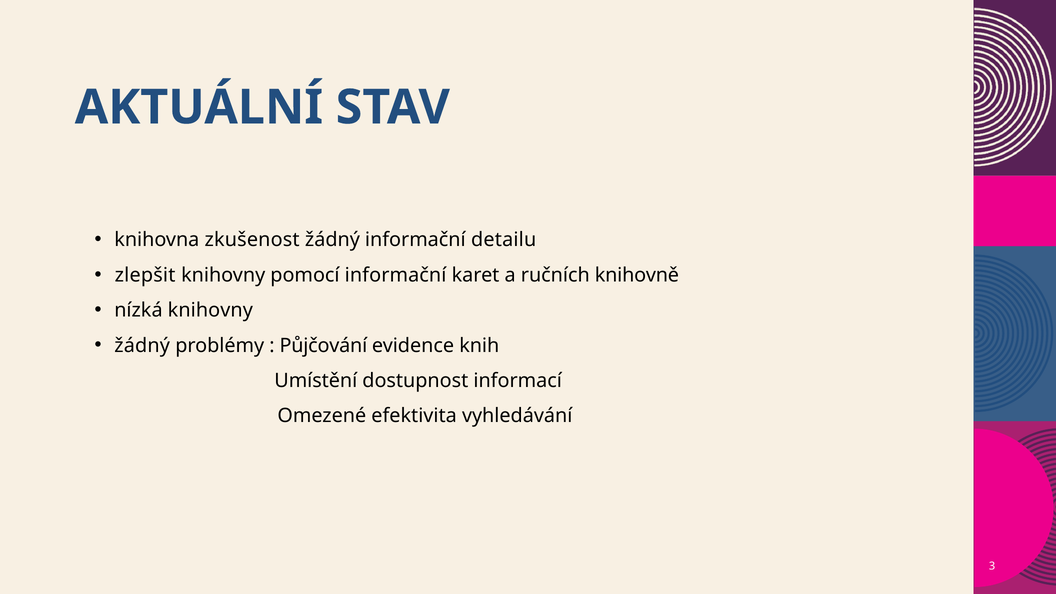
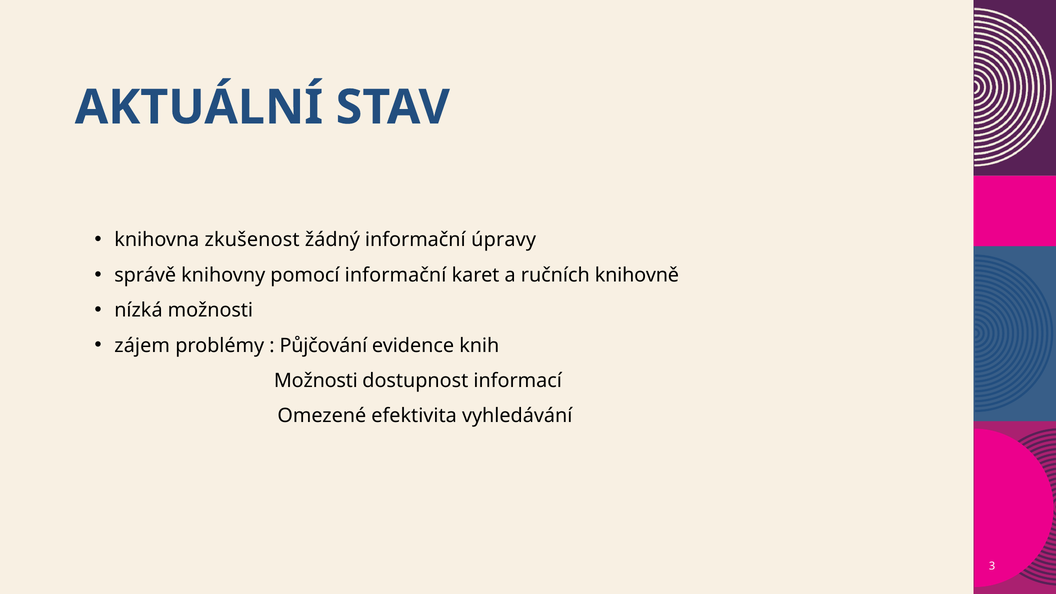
detailu: detailu -> úpravy (504, 240)
zlepšit: zlepšit -> správě (145, 275)
nízká knihovny: knihovny -> možnosti (210, 310)
žádný: žádný -> zájem (142, 345)
Umístění: Umístění -> Možnosti (316, 381)
